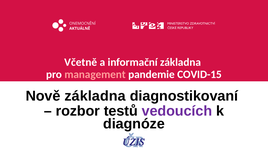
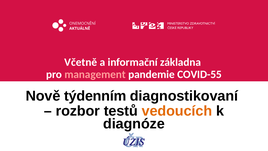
COVID-15: COVID-15 -> COVID-55 (199, 74)
Nově základna: základna -> týdenním (95, 96)
vedoucích colour: purple -> orange (177, 111)
